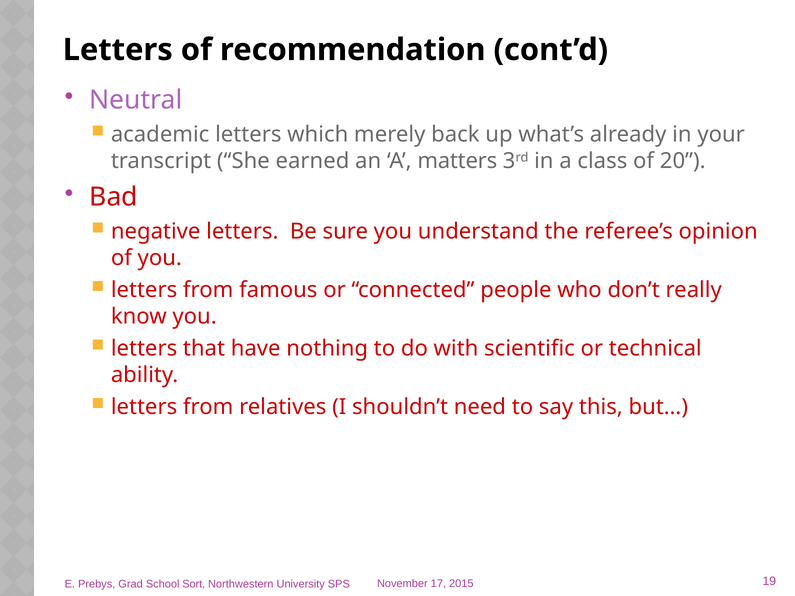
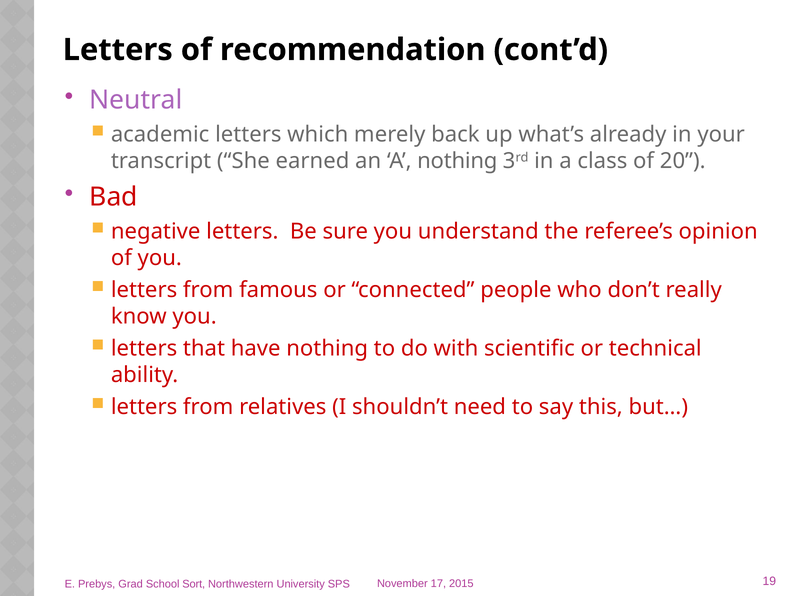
A matters: matters -> nothing (457, 161)
